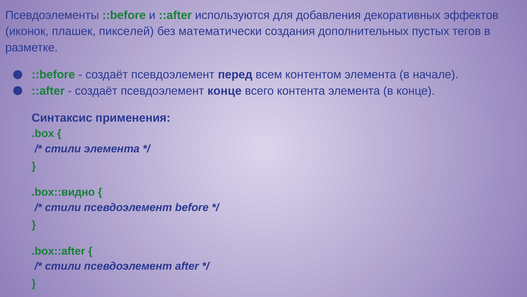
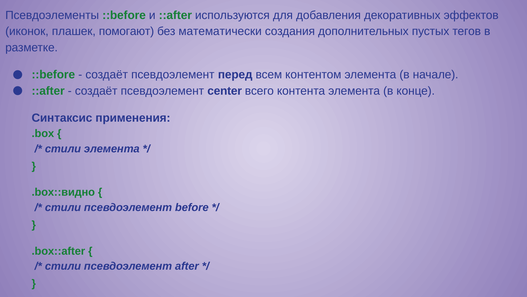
пикселей: пикселей -> помогают (126, 31)
псевдоэлемент конце: конце -> center (225, 91)
